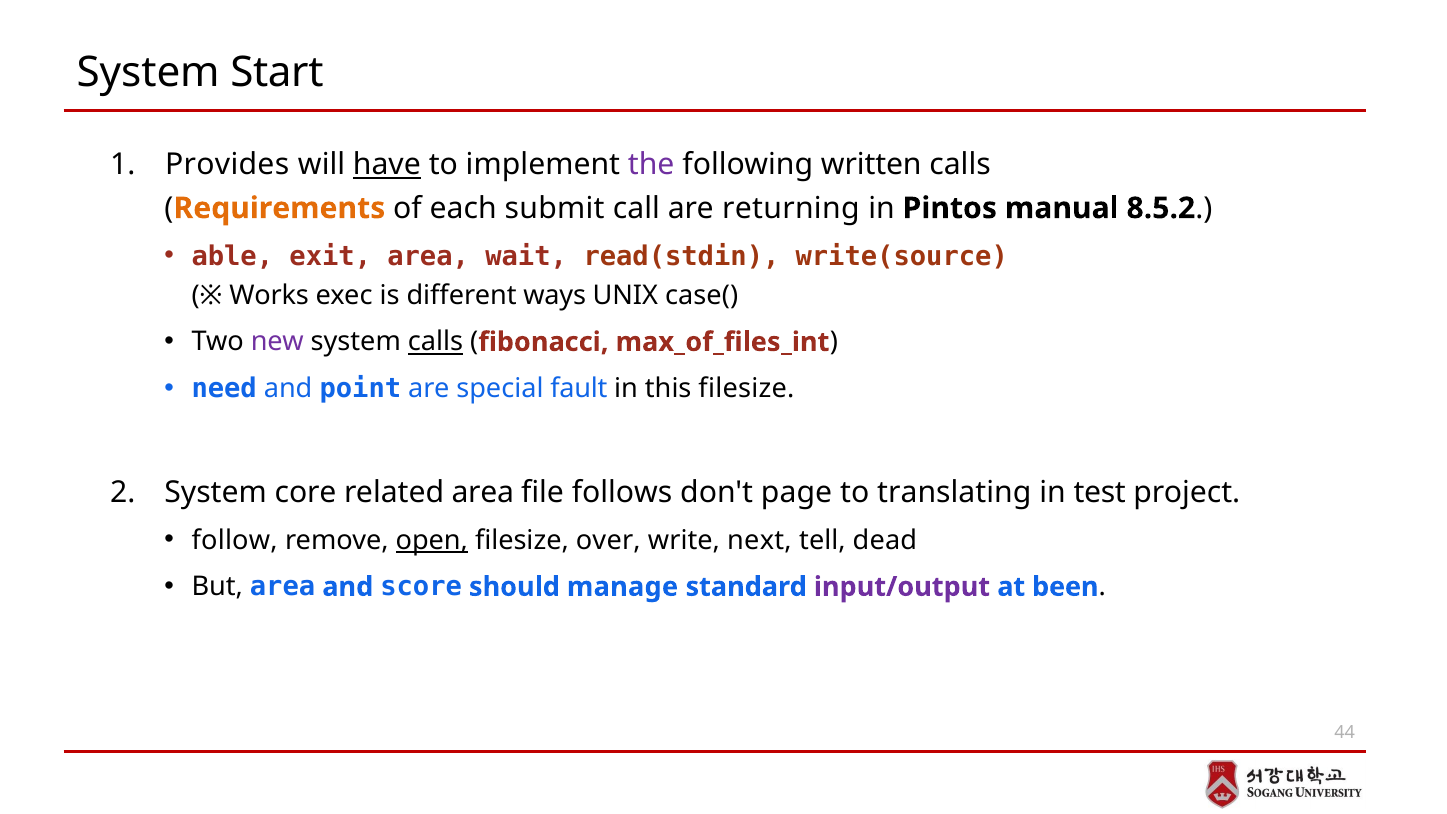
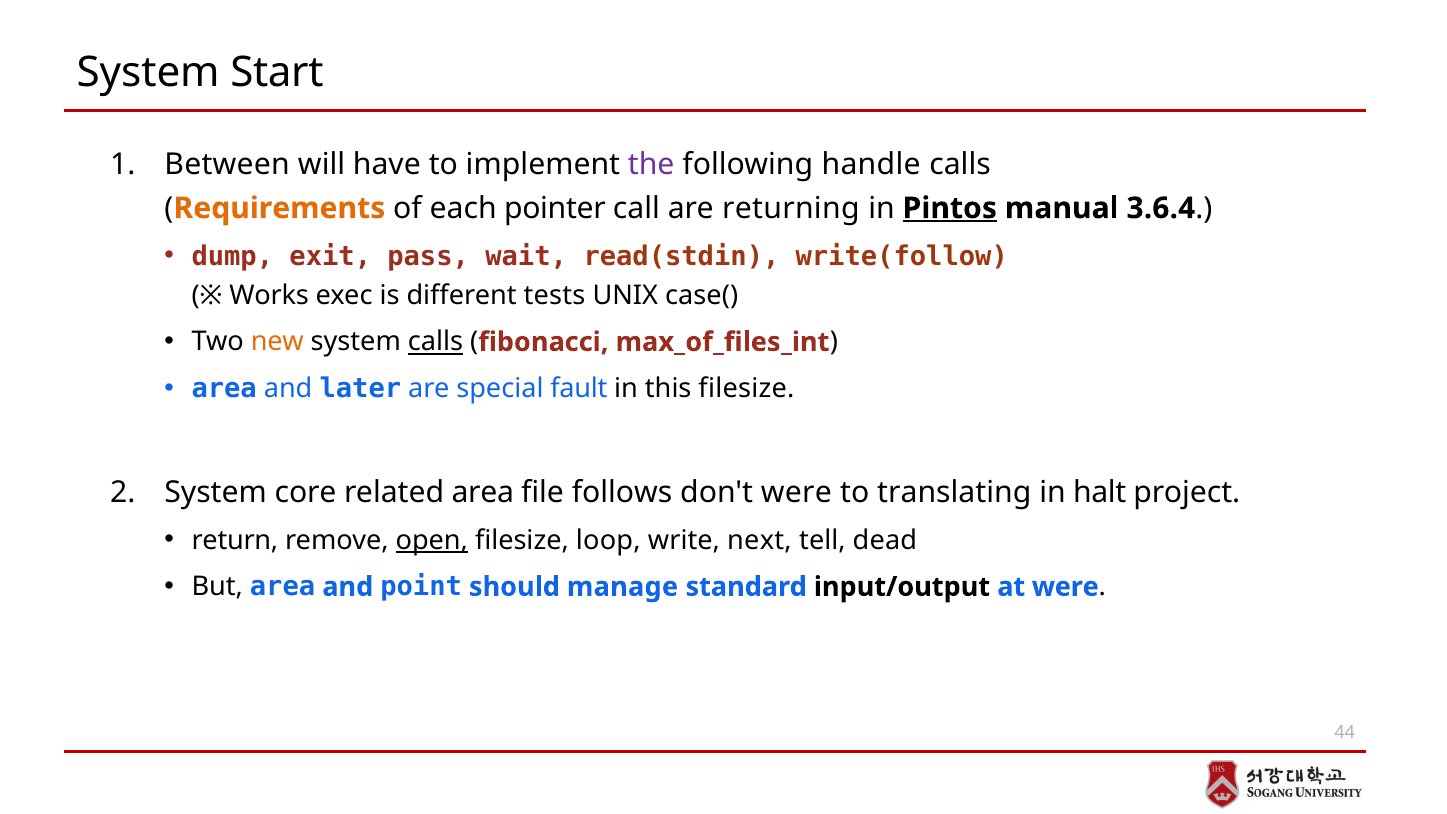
Provides: Provides -> Between (227, 165)
have underline: present -> none (387, 165)
written: written -> handle (871, 165)
submit: submit -> pointer (555, 208)
Pintos underline: none -> present (950, 208)
8.5.2: 8.5.2 -> 3.6.4 (1161, 208)
able: able -> dump (232, 256)
exit area: area -> pass (428, 256)
write(source: write(source -> write(follow (902, 256)
ways: ways -> tests (554, 295)
new colour: purple -> orange (277, 342)
need: need -> area (224, 389)
point: point -> later (360, 389)
don't page: page -> were (796, 492)
test: test -> halt (1100, 492)
follow: follow -> return (235, 540)
over: over -> loop (608, 540)
score: score -> point (421, 587)
input/output colour: purple -> black (902, 587)
at been: been -> were (1065, 587)
